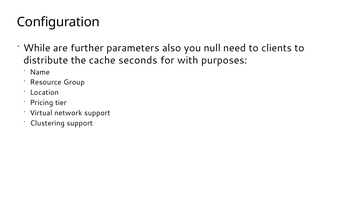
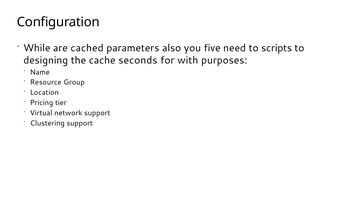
further: further -> cached (87, 48)
null: null -> five (212, 48)
clients: clients -> scripts (277, 48)
distribute: distribute -> designing (46, 60)
